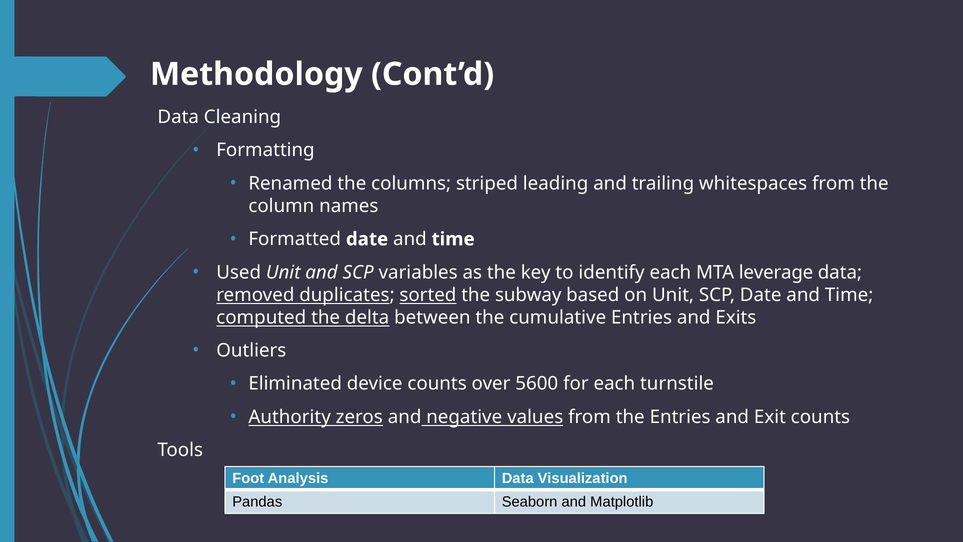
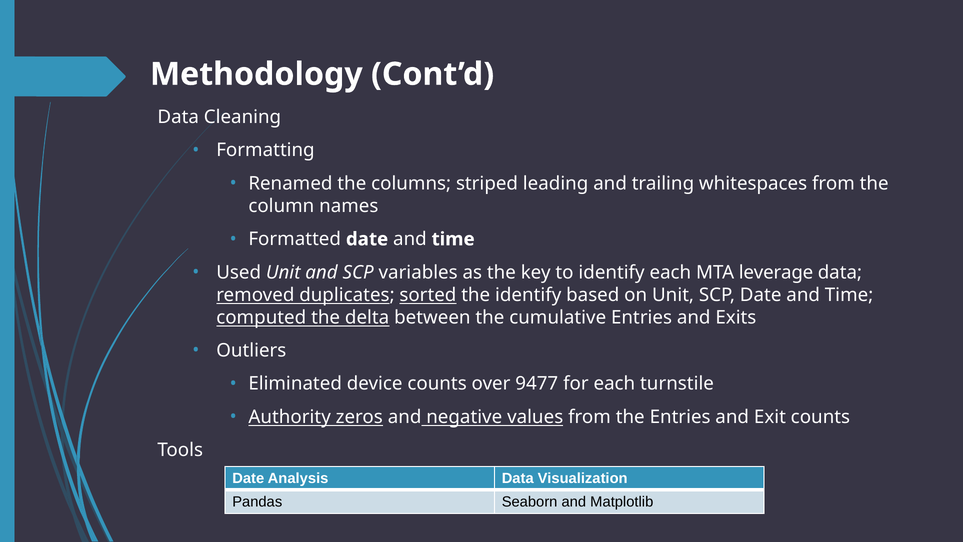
the subway: subway -> identify (528, 295)
5600: 5600 -> 9477 (537, 384)
Foot: Foot -> Date (248, 478)
